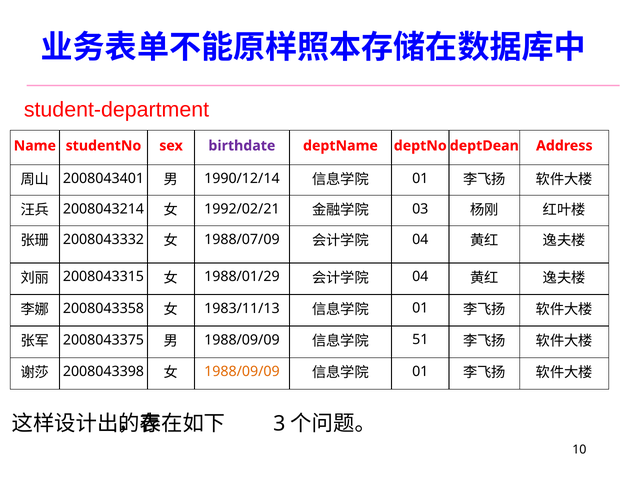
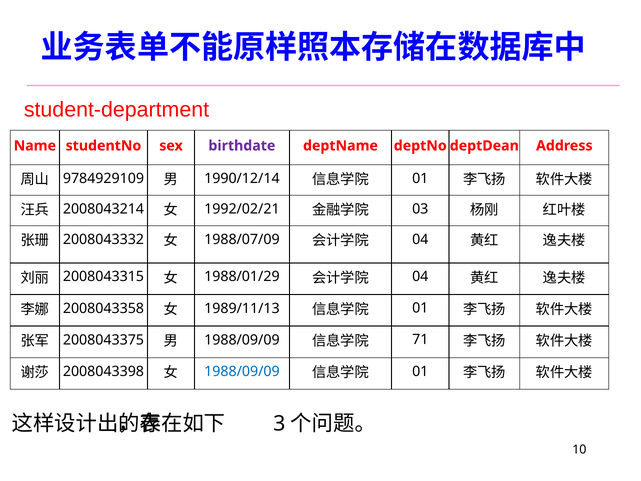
2008043401: 2008043401 -> 9784929109 (103, 178)
1983/11/13: 1983/11/13 -> 1989/11/13 (242, 308)
51: 51 -> 71 (420, 340)
1988/09/09 colour: orange -> blue (242, 371)
